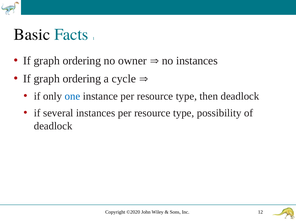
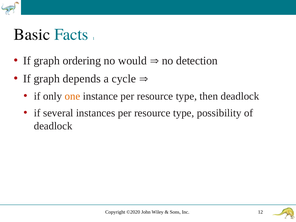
owner: owner -> would (132, 61)
no instances: instances -> detection (197, 61)
ordering: ordering -> depends (82, 79)
one colour: blue -> orange (72, 96)
